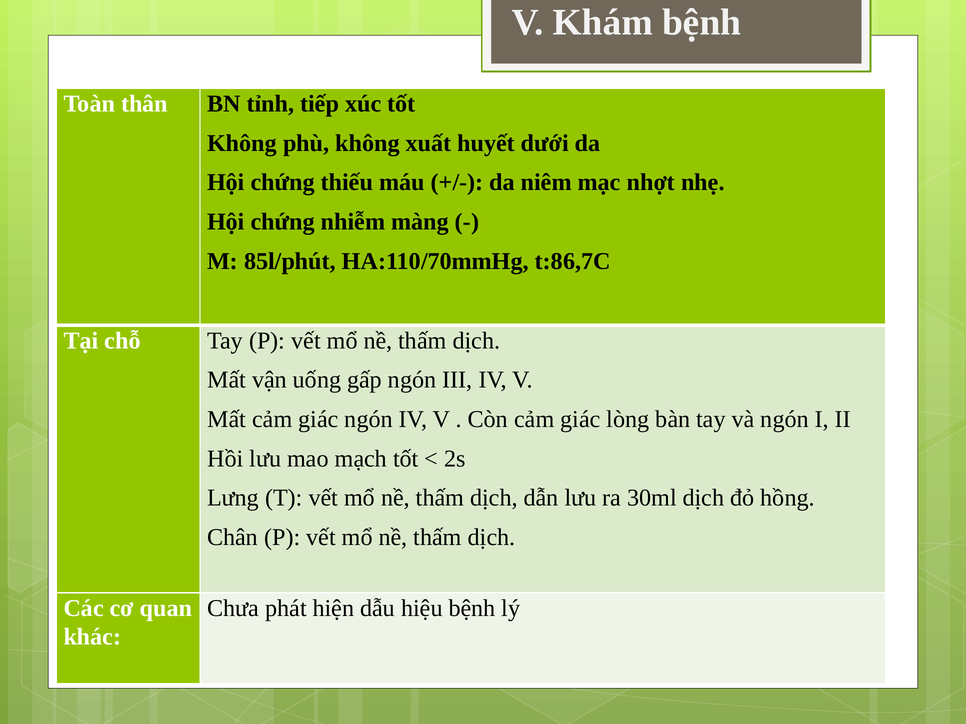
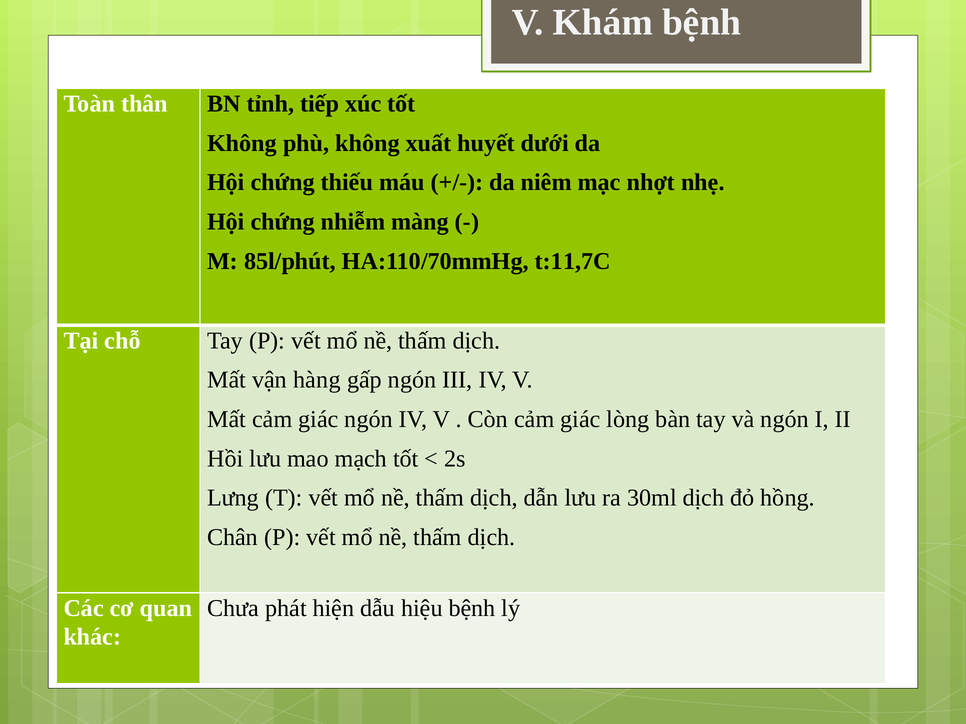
t:86,7C: t:86,7C -> t:11,7C (573, 261)
uống: uống -> hàng (317, 380)
